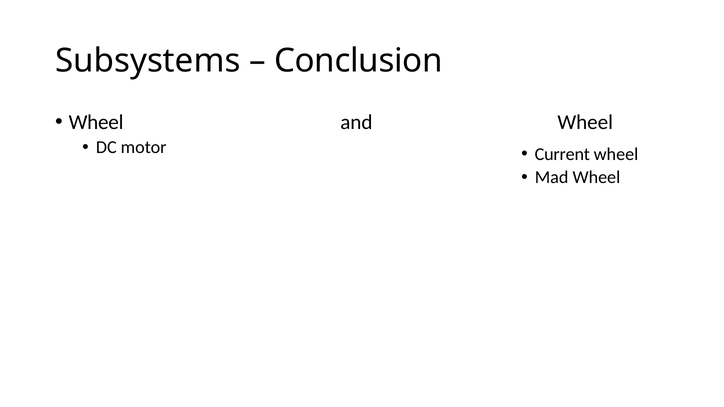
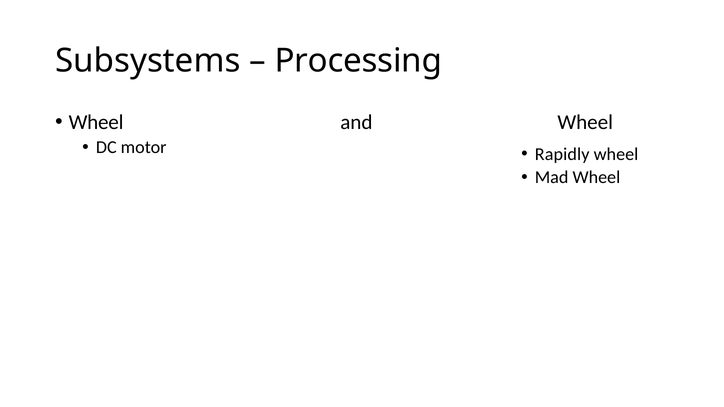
Conclusion: Conclusion -> Processing (358, 61)
Current: Current -> Rapidly (562, 154)
